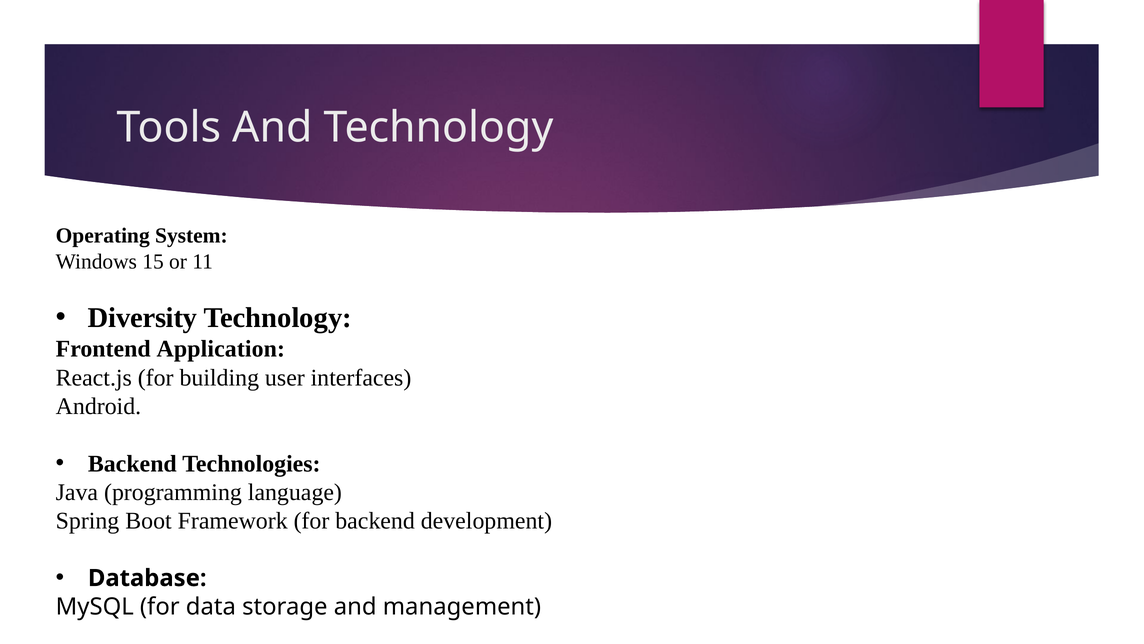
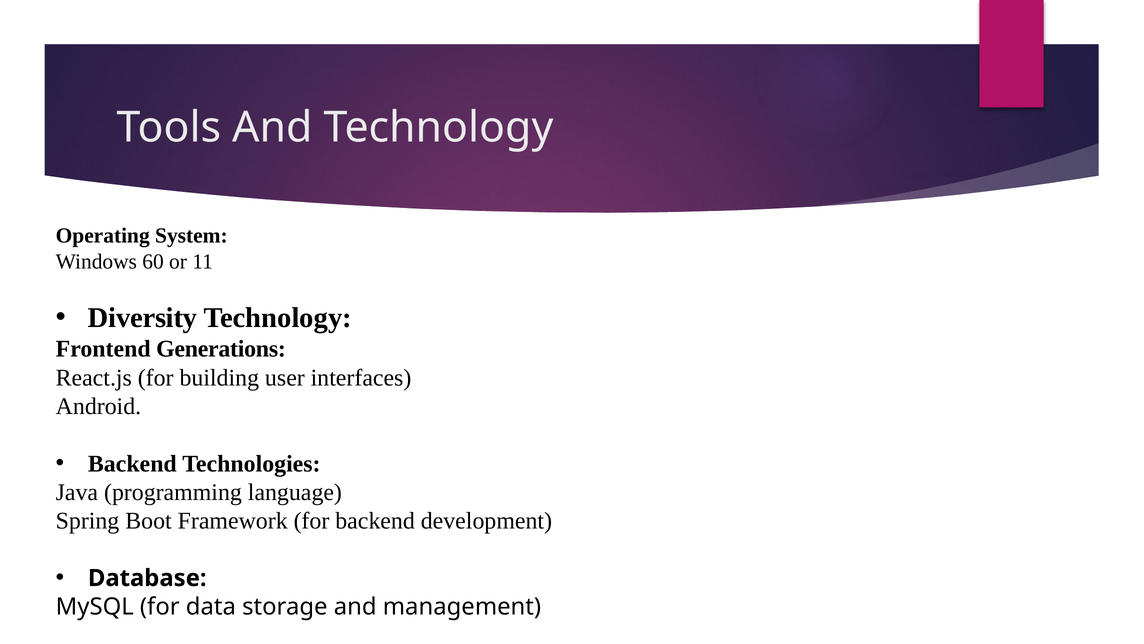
15: 15 -> 60 (153, 261)
Application: Application -> Generations (221, 349)
